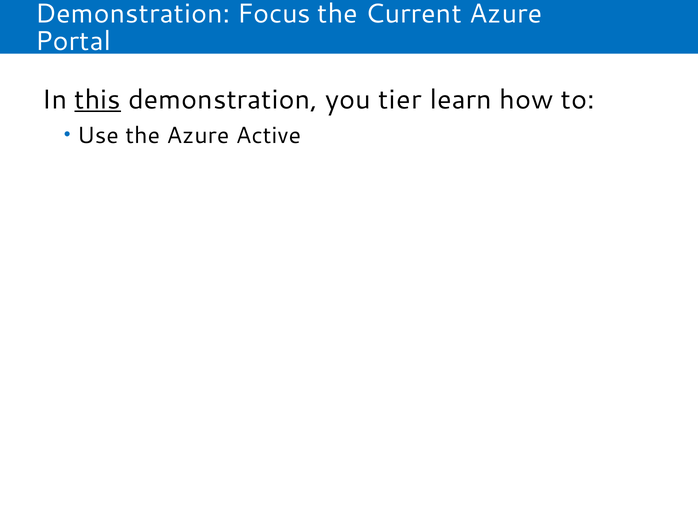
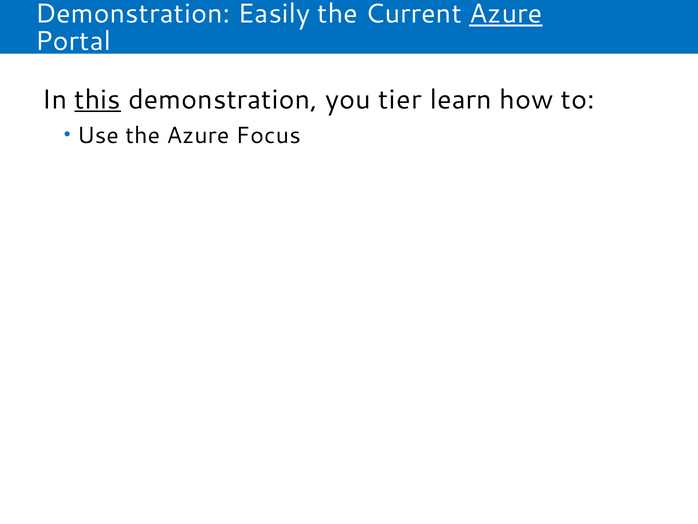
Focus: Focus -> Easily (274, 14)
Azure underline: none -> present (506, 14)
Active: Active -> Focus (268, 135)
